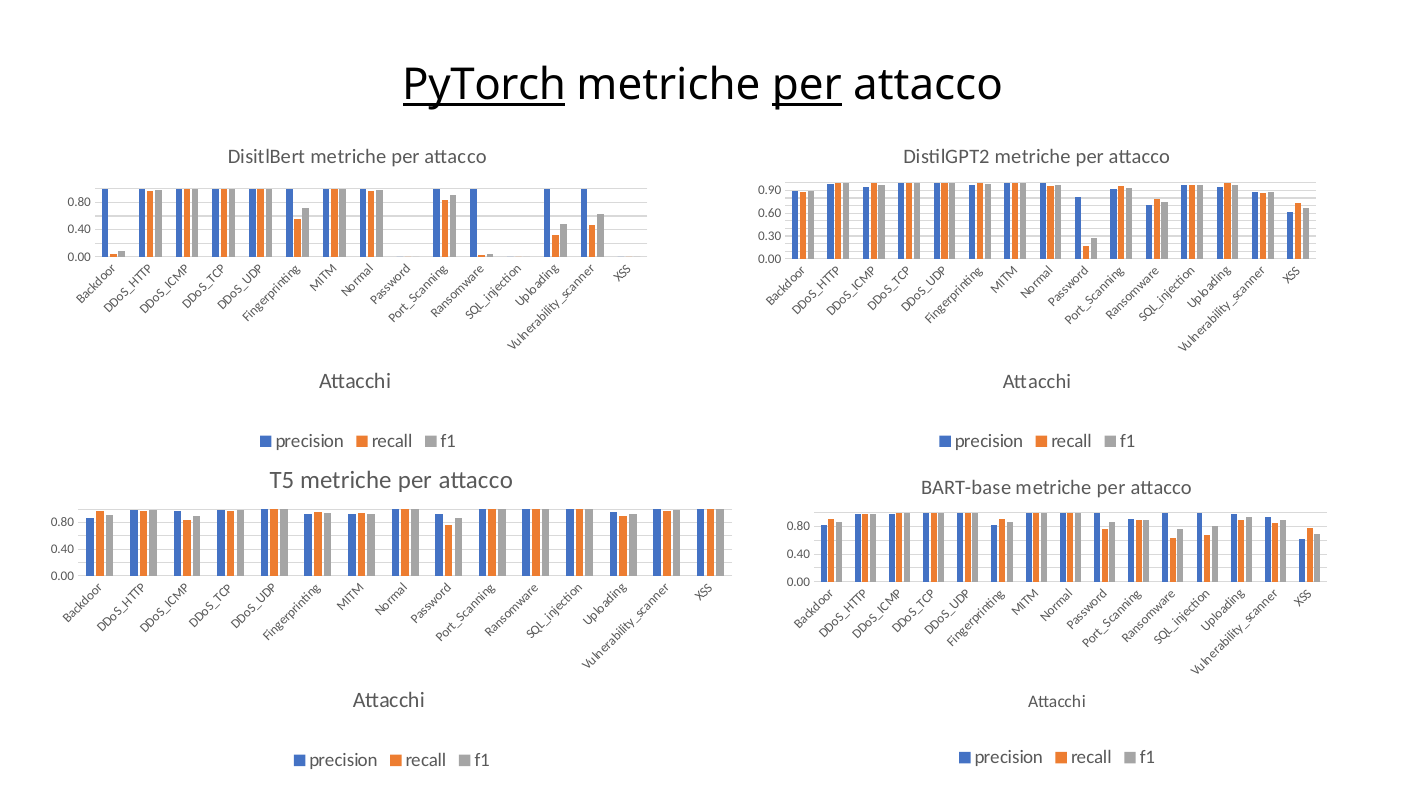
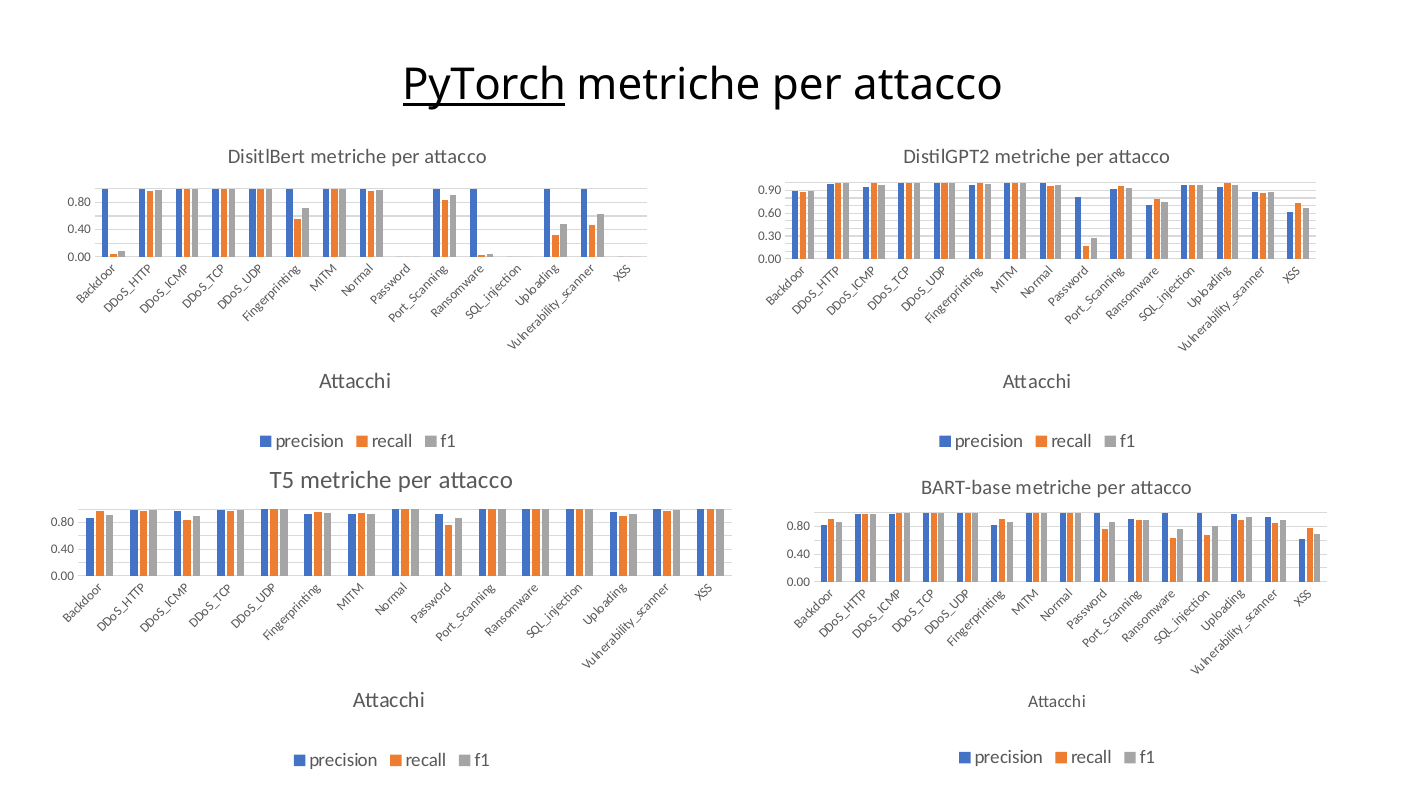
per underline: present -> none (807, 85)
